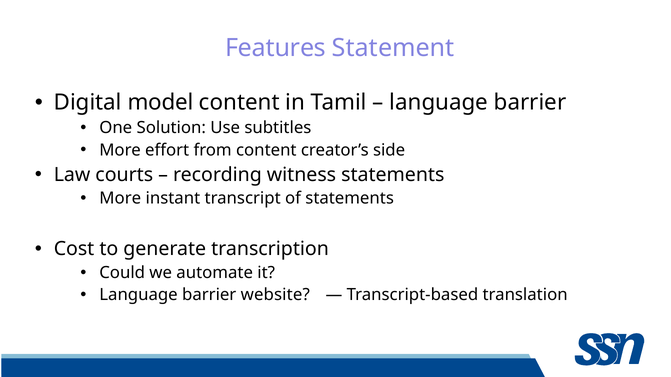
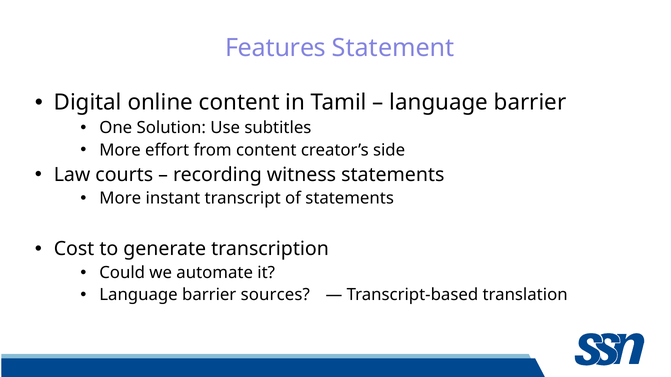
model: model -> online (160, 103)
website: website -> sources (275, 295)
